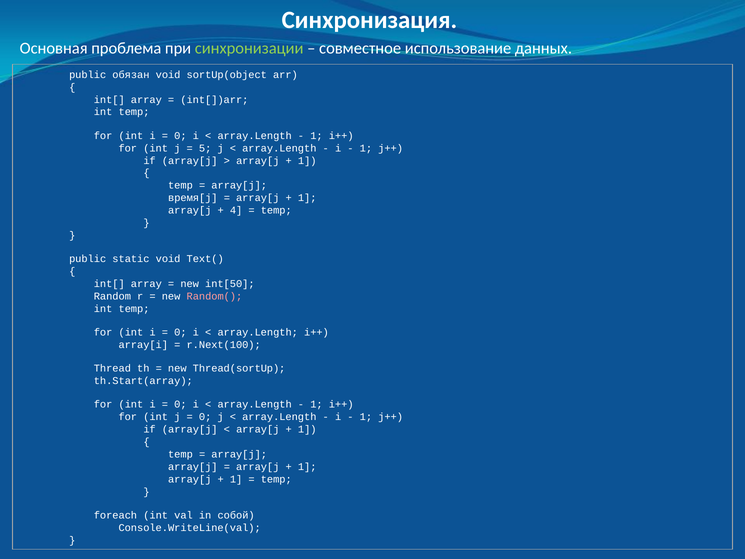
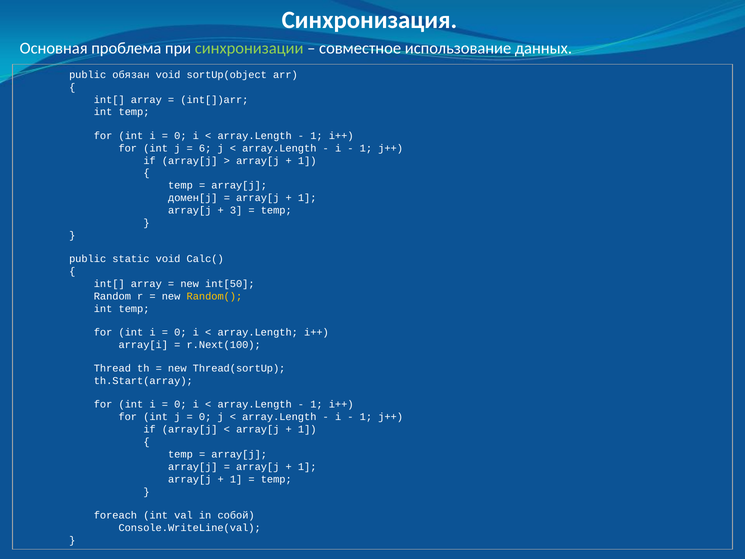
5: 5 -> 6 (205, 148)
время[j: время[j -> домен[j (193, 198)
4: 4 -> 3 (236, 210)
Text(: Text( -> Calc( (205, 259)
Random( colour: pink -> yellow (214, 296)
